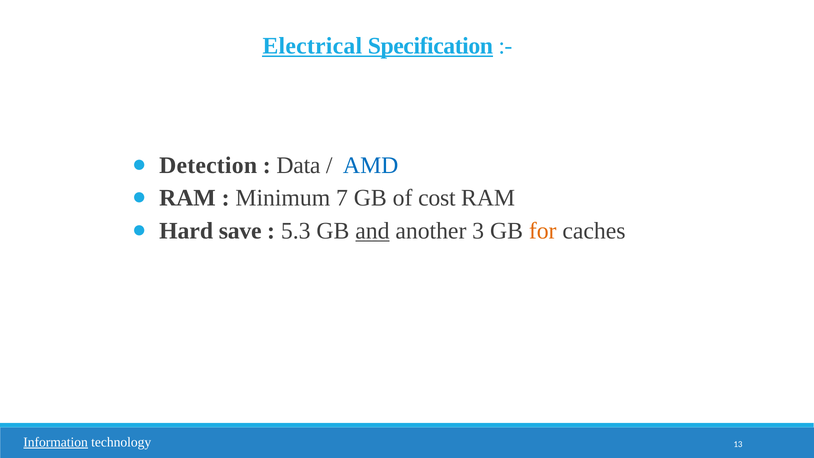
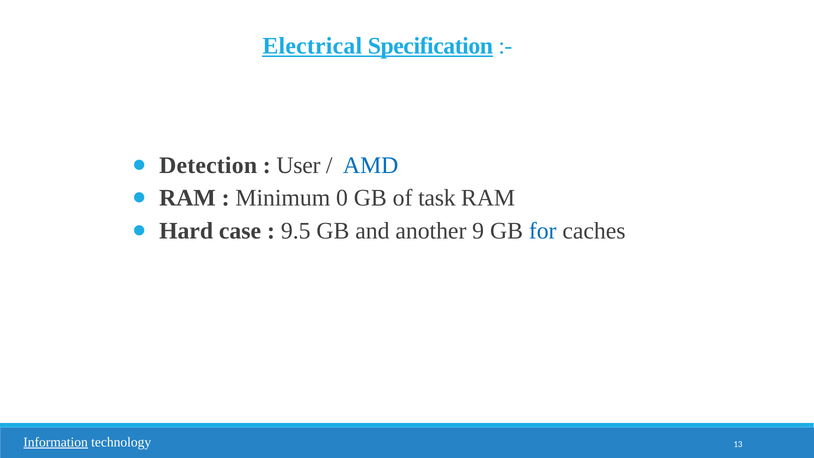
Data: Data -> User (298, 165)
7: 7 -> 0 (342, 198)
cost: cost -> task (437, 198)
save: save -> case (240, 231)
5.3: 5.3 -> 9.5 (296, 231)
and underline: present -> none (372, 231)
3: 3 -> 9 (478, 231)
for colour: orange -> blue (543, 231)
